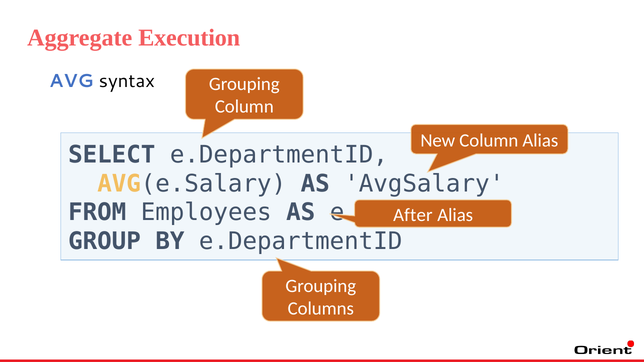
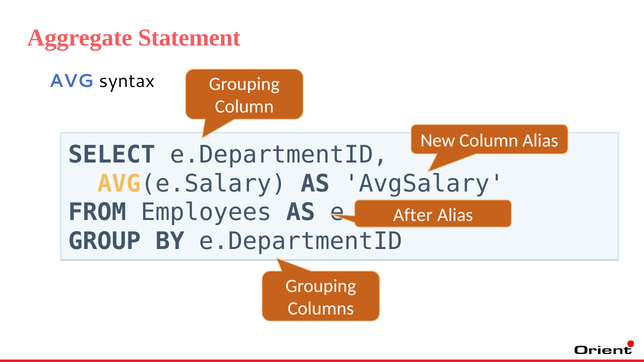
Execution: Execution -> Statement (189, 38)
